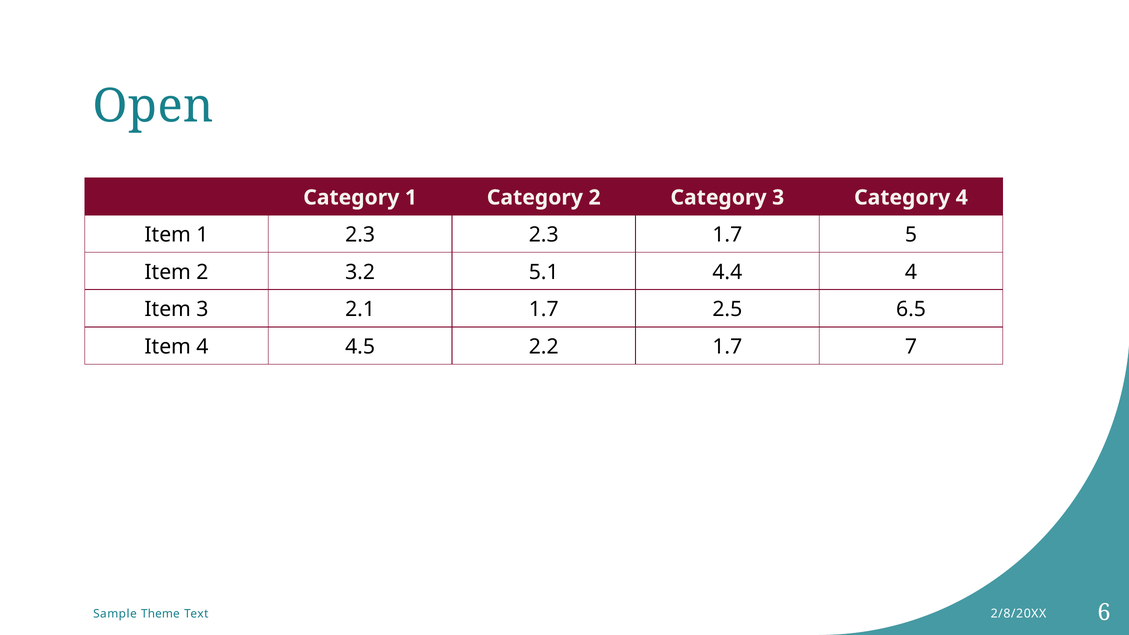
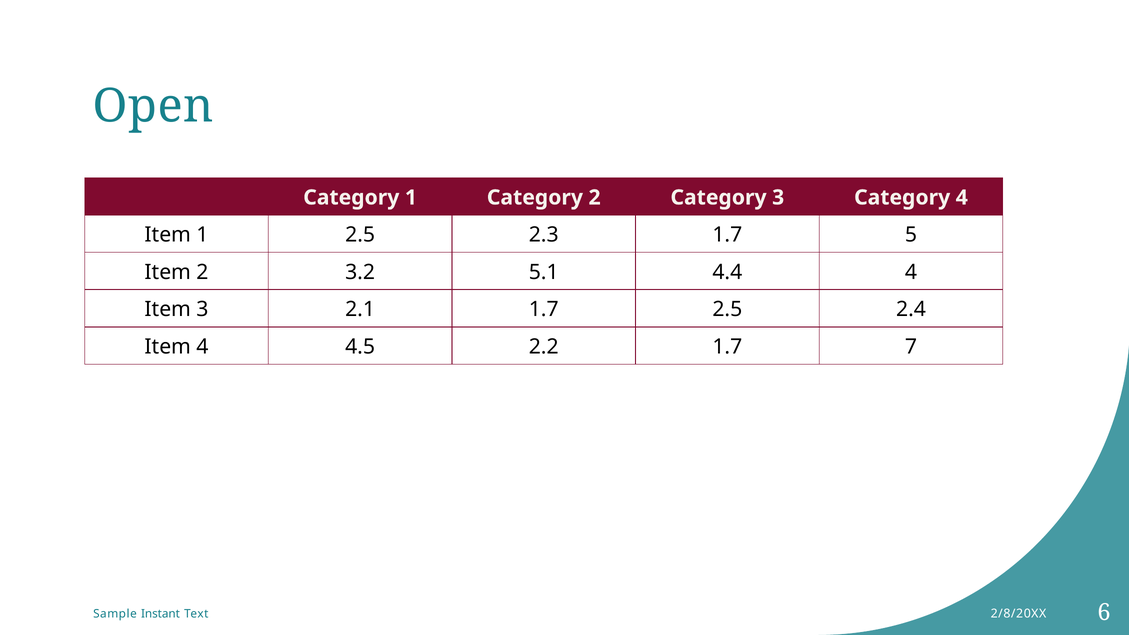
1 2.3: 2.3 -> 2.5 (360, 235)
6.5: 6.5 -> 2.4 (911, 309)
Theme: Theme -> Instant (160, 614)
